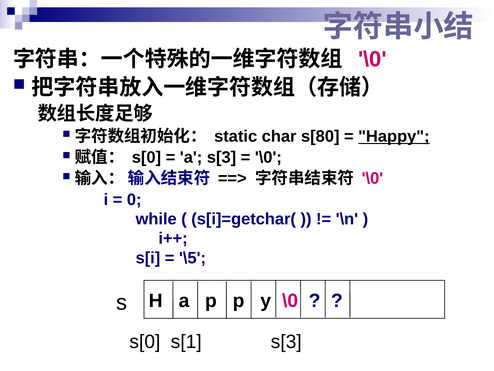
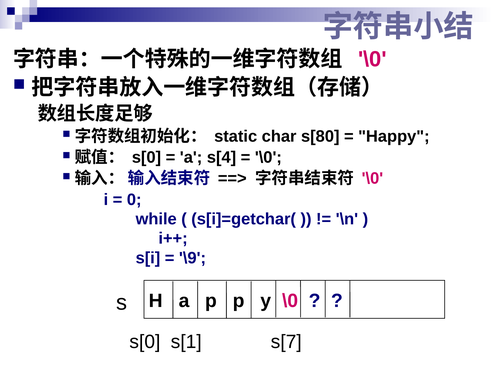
Happy underline: present -> none (394, 136)
a s[3: s[3 -> s[4 (222, 157)
\5: \5 -> \9 (192, 258)
s[1 s[3: s[3 -> s[7 (286, 341)
